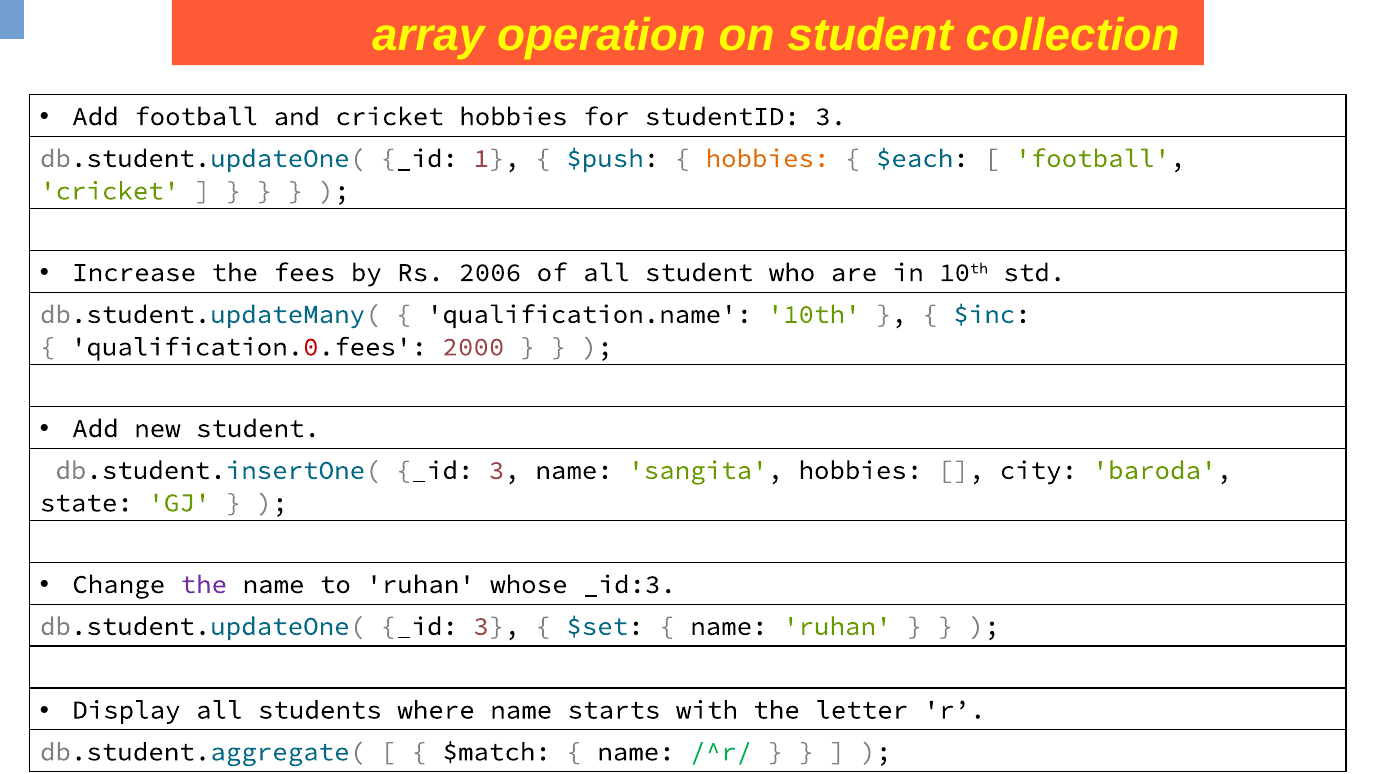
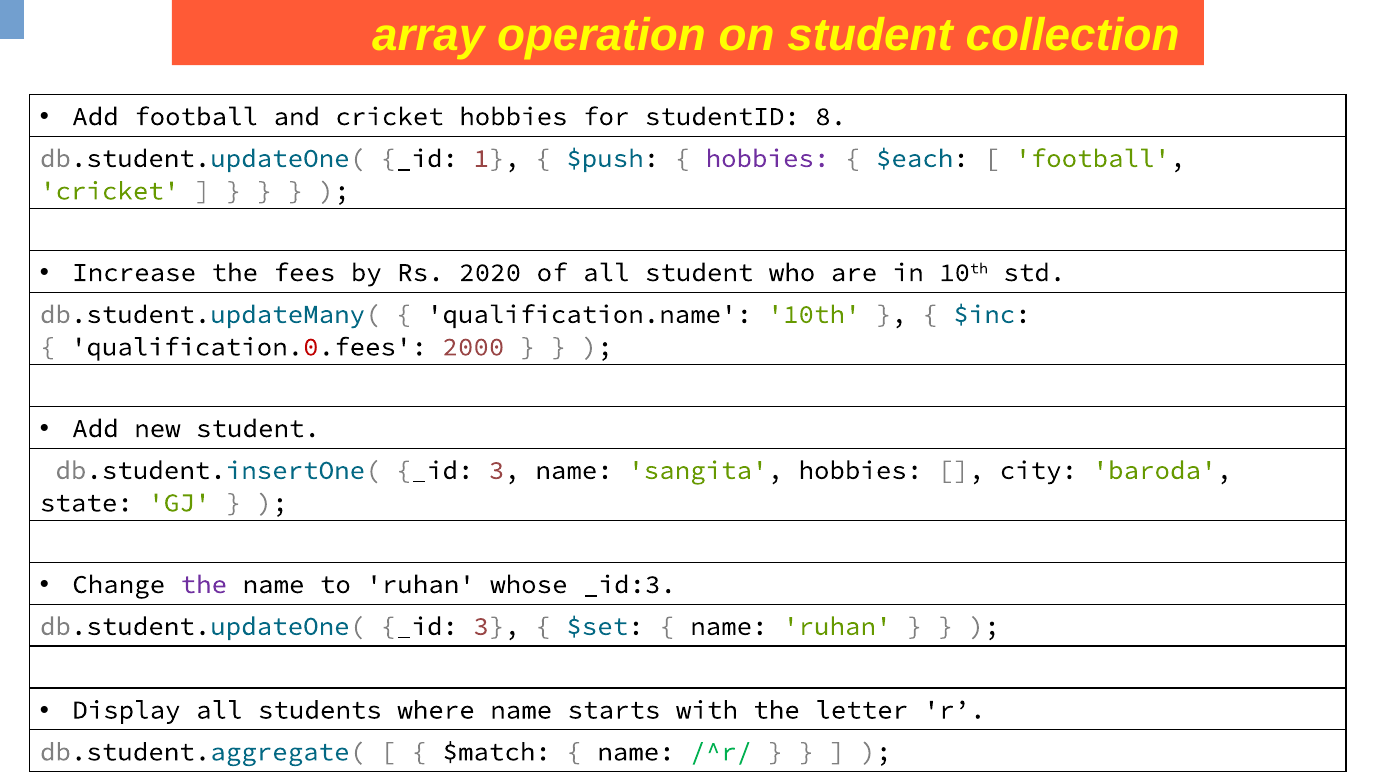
studentID 3: 3 -> 8 (831, 117)
hobbies colour: orange -> purple (768, 158)
2006: 2006 -> 2020 (490, 273)
